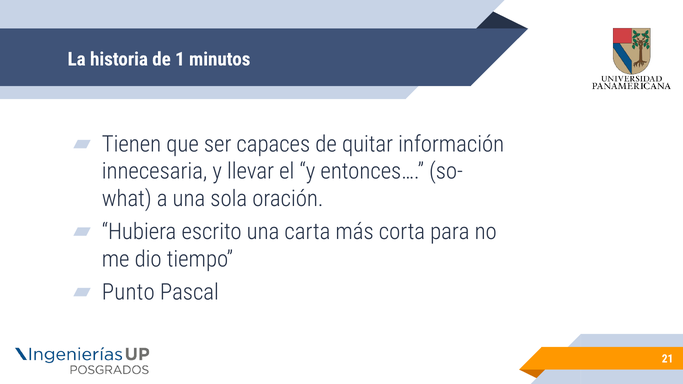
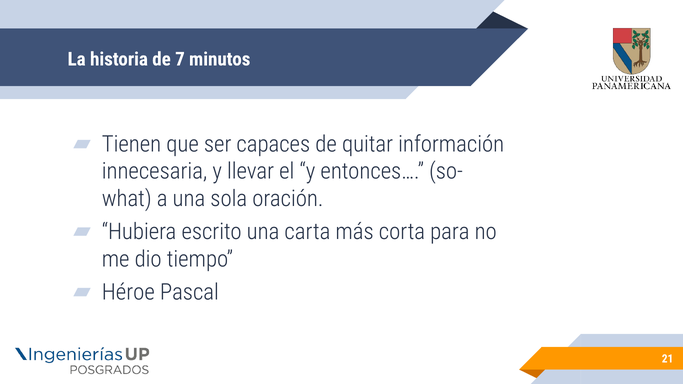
1: 1 -> 7 (180, 59)
Punto: Punto -> Héroe (128, 292)
